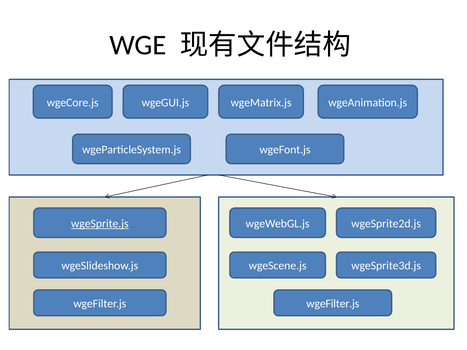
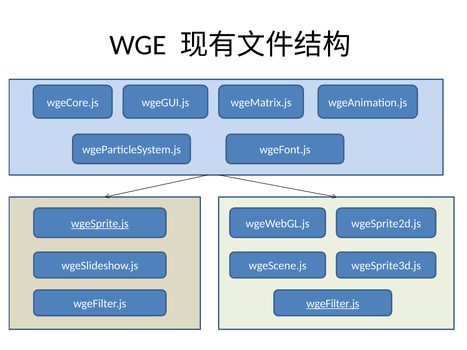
wgeFilter.js underline: none -> present (333, 304)
